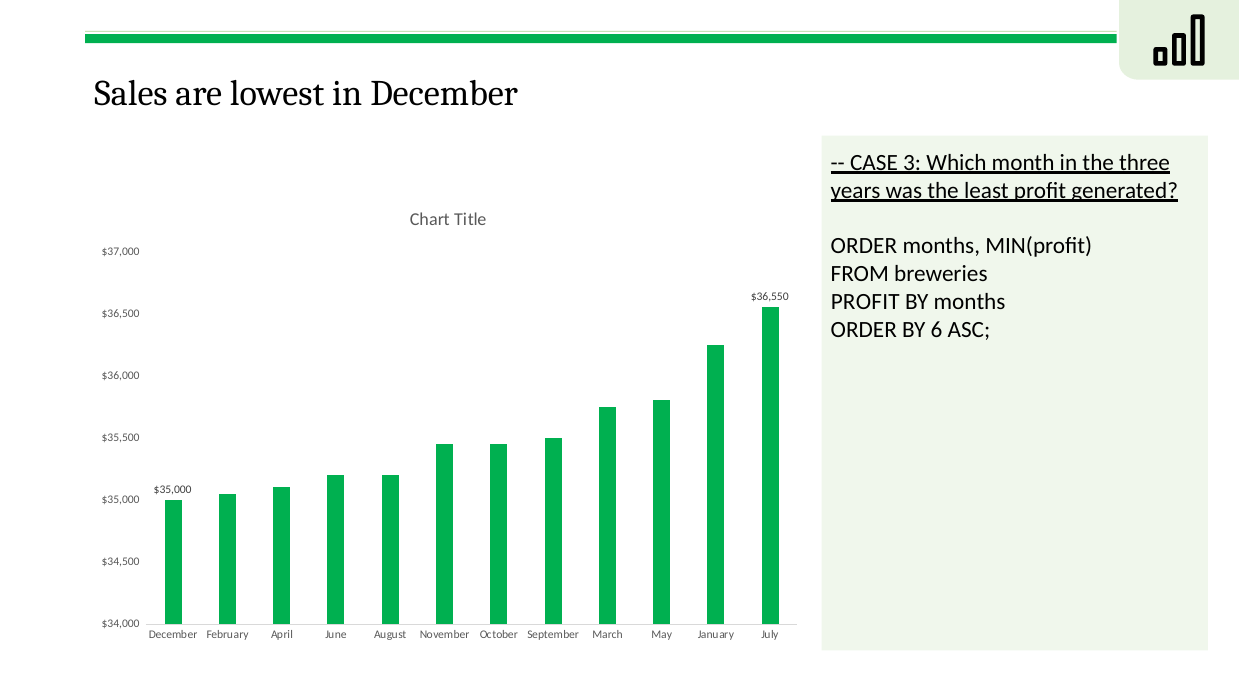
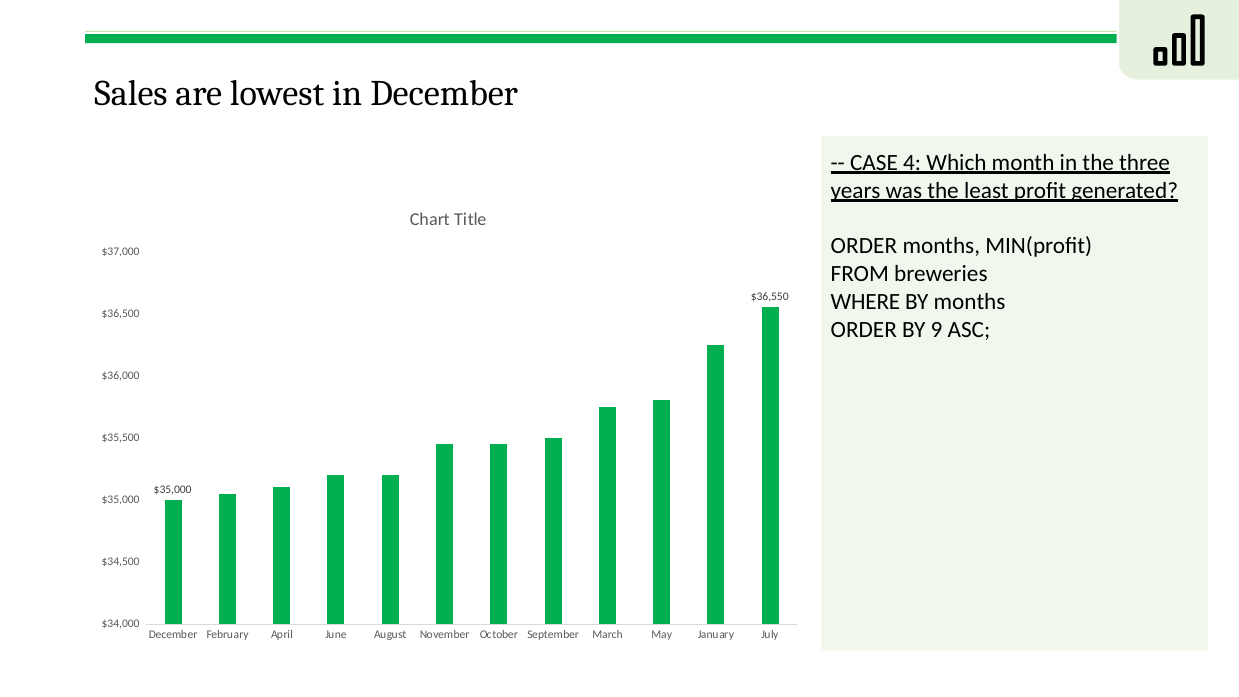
3: 3 -> 4 (912, 162)
PROFIT: PROFIT -> WHERE (865, 302)
6: 6 -> 9 (937, 330)
